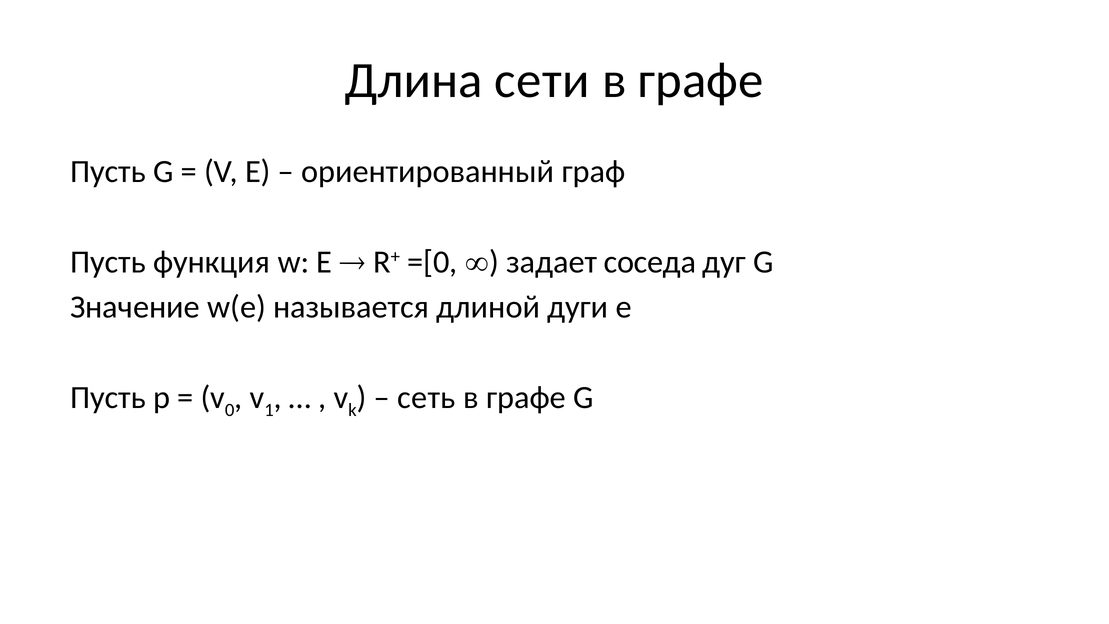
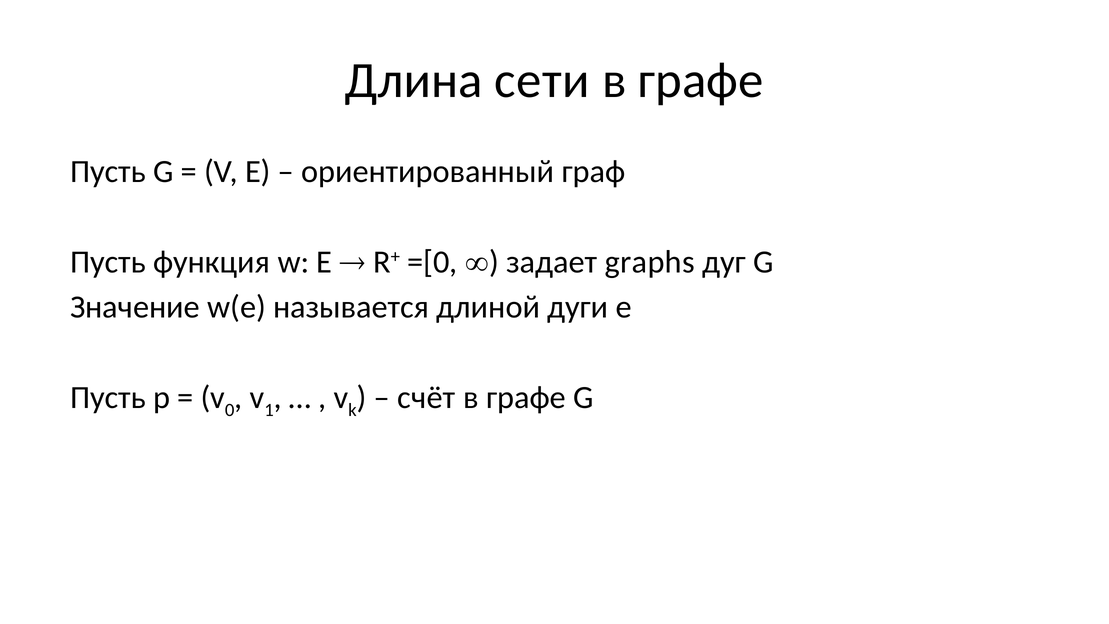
соседа: соседа -> graphs (650, 262)
сеть: сеть -> счёт (426, 397)
